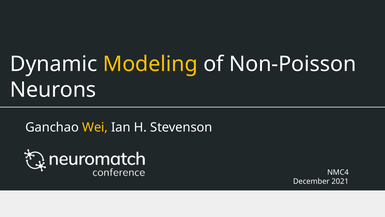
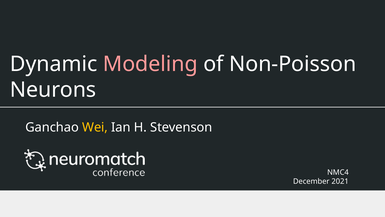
Modeling colour: yellow -> pink (150, 64)
